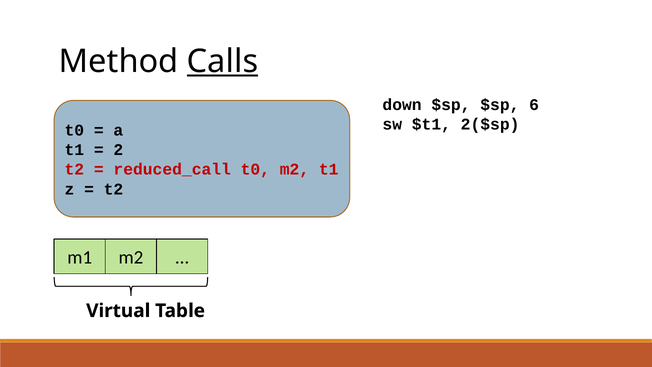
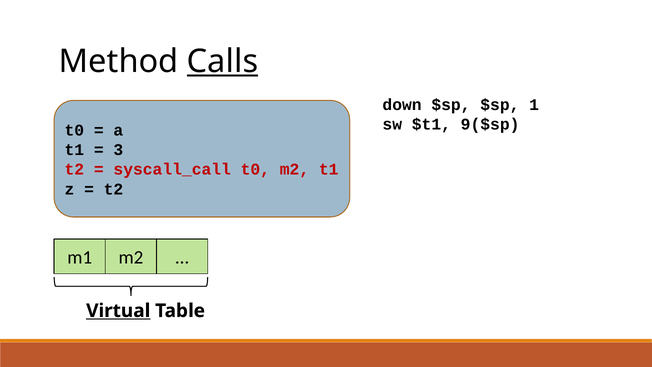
6: 6 -> 1 (534, 105)
2($sp: 2($sp -> 9($sp (490, 124)
2: 2 -> 3 (118, 150)
reduced_call: reduced_call -> syscall_call (172, 169)
Virtual underline: none -> present (118, 311)
